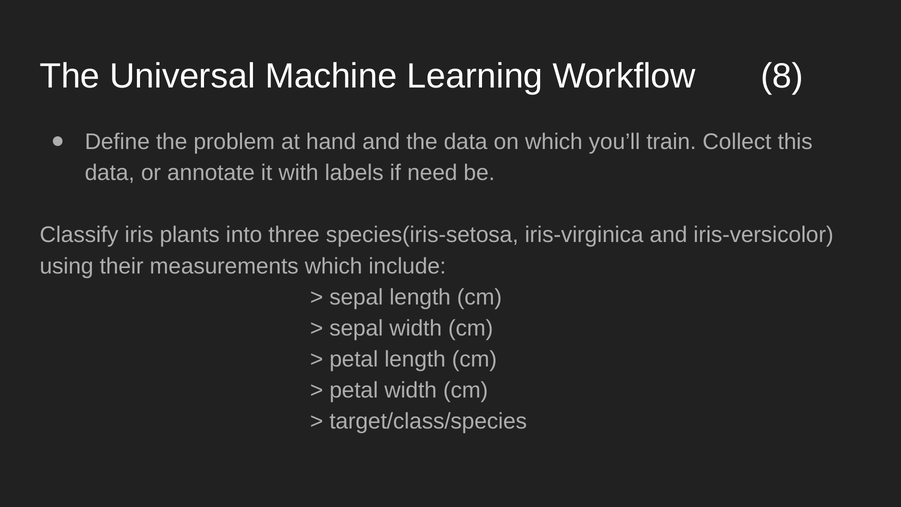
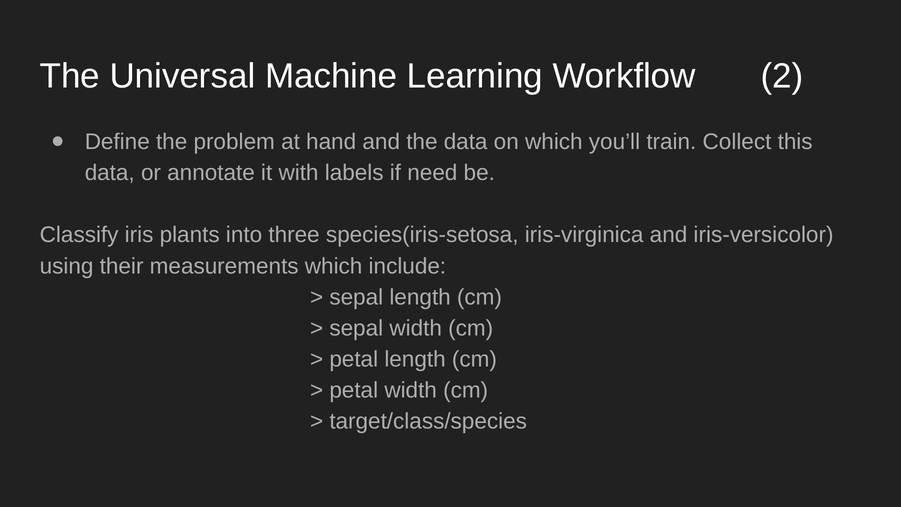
8: 8 -> 2 (782, 76)
